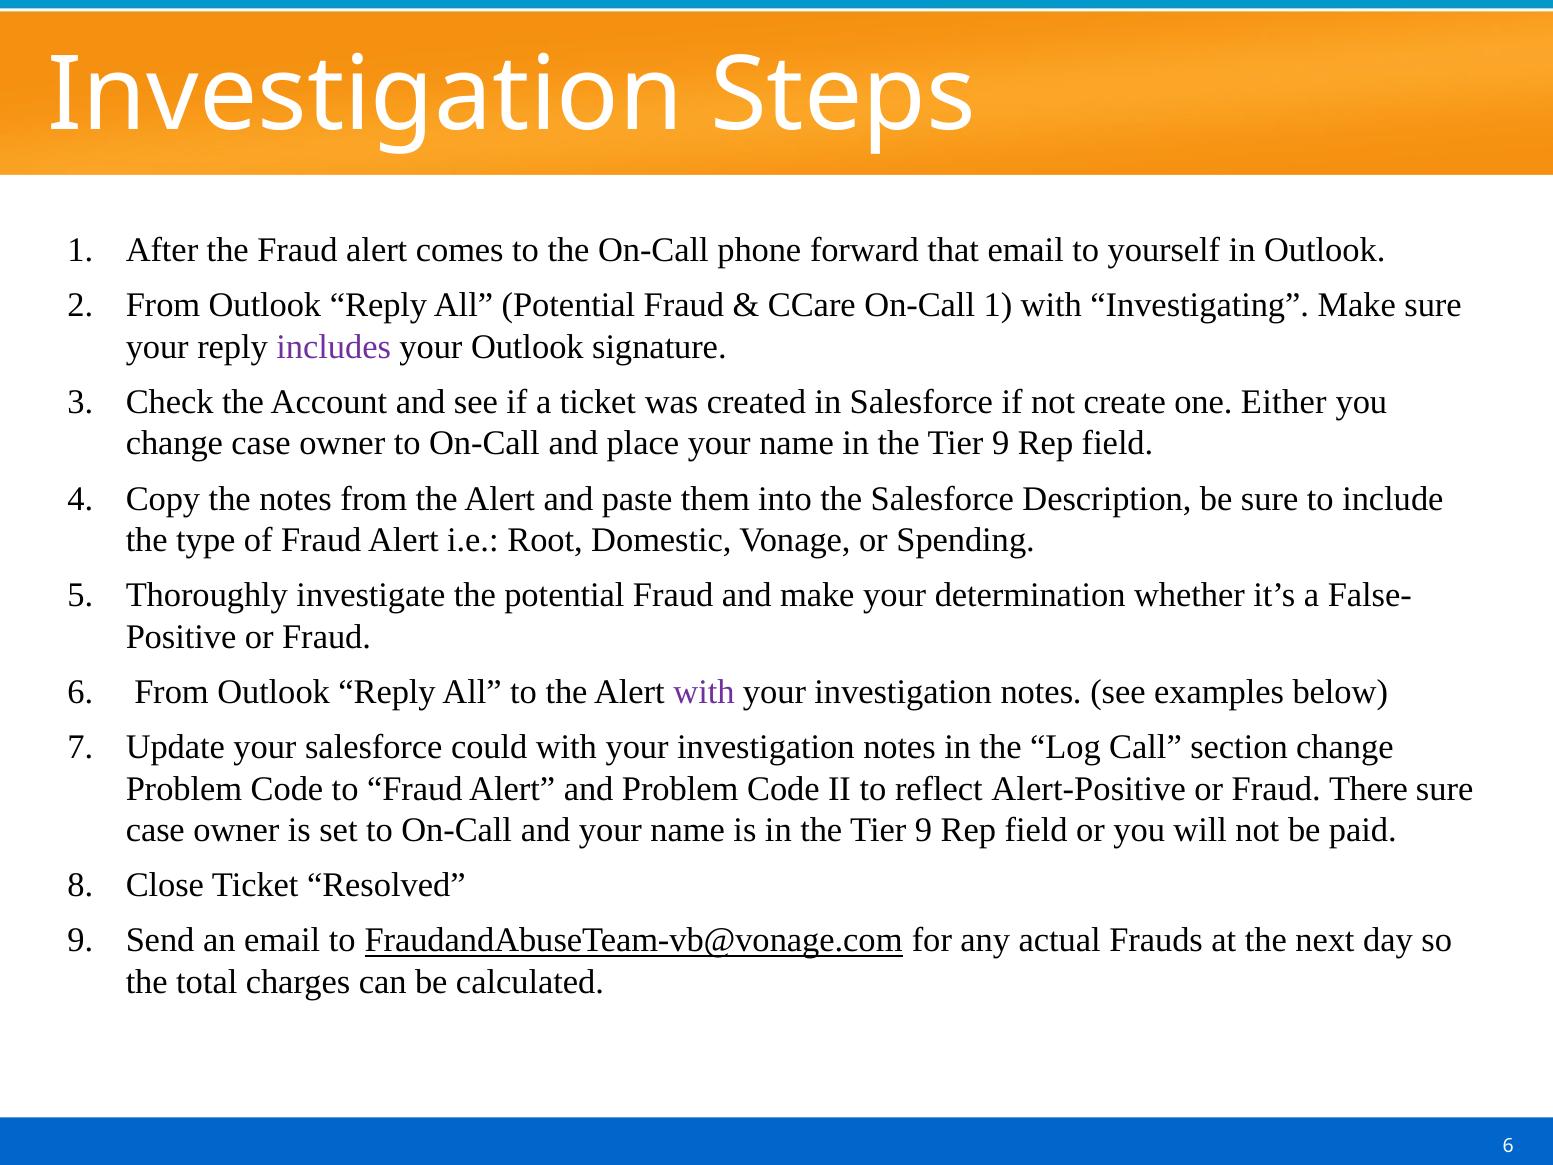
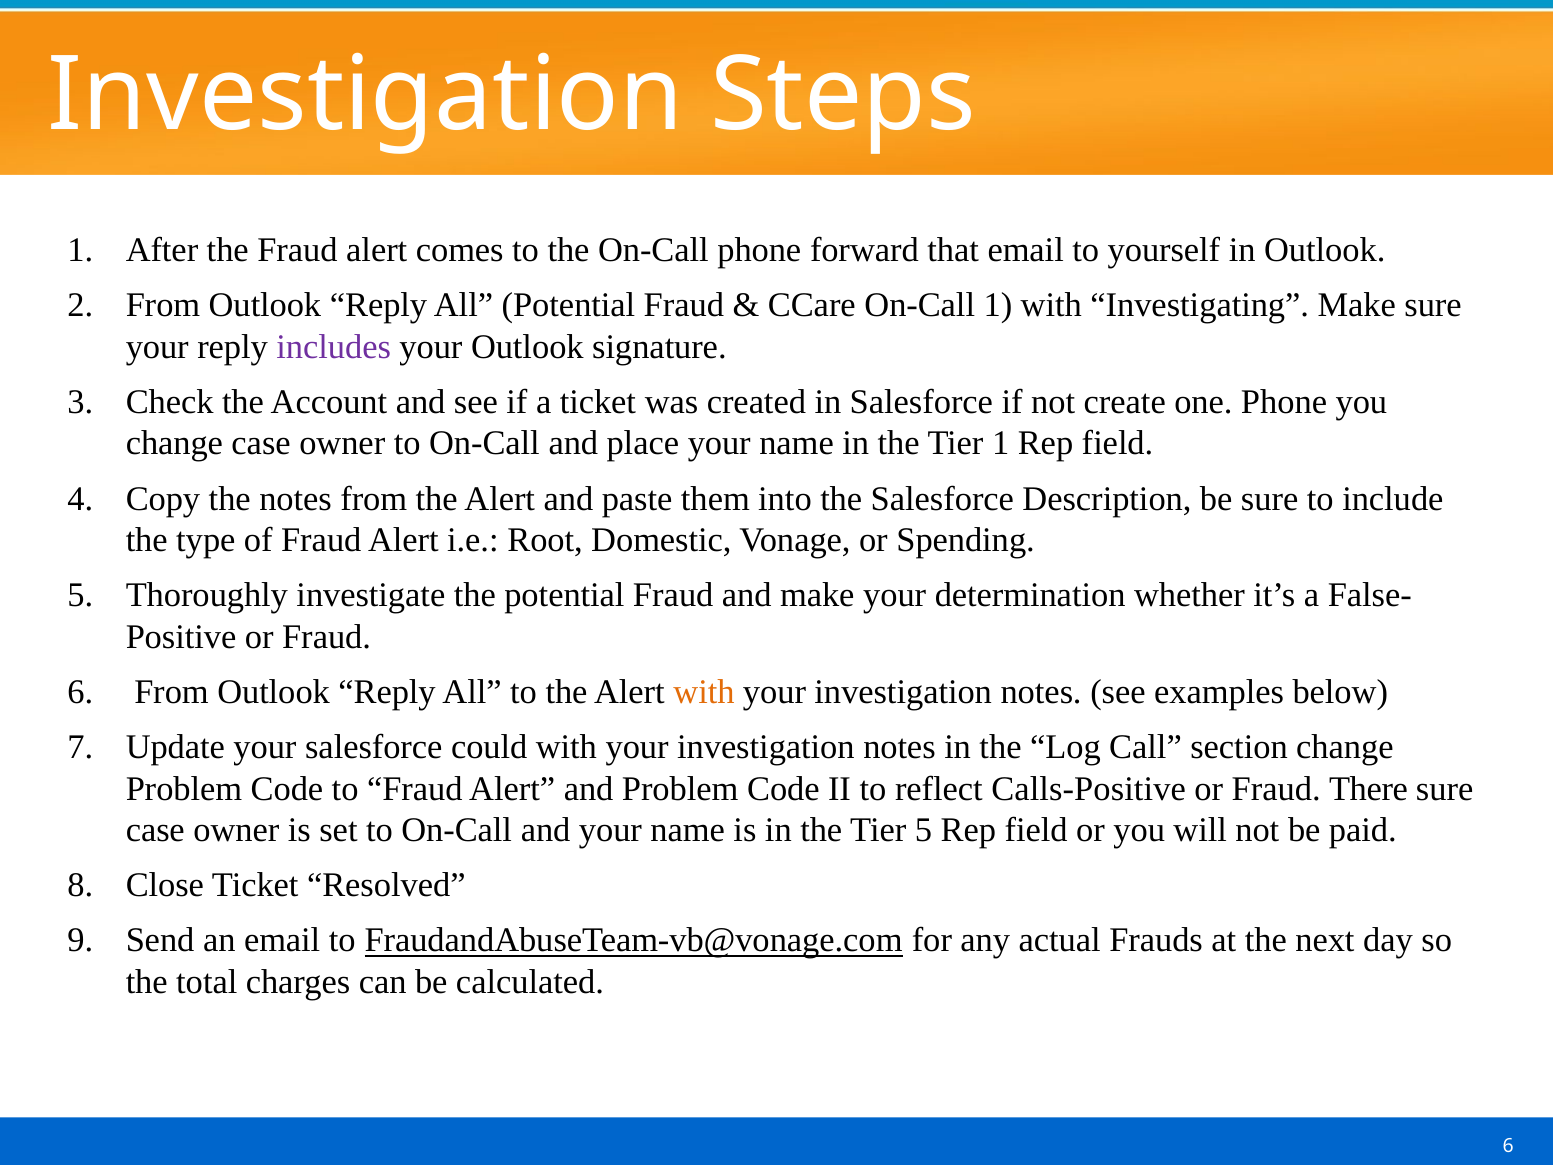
one Either: Either -> Phone (1284, 402)
9: 9 -> 1 (1001, 443)
with colour: purple -> orange (704, 692)
Alert-Positive: Alert-Positive -> Calls-Positive (1089, 788)
9: 9 -> 5 (924, 830)
